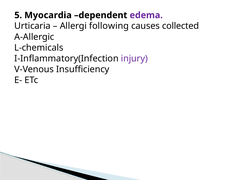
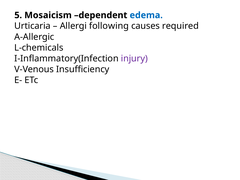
Myocardia: Myocardia -> Mosaicism (48, 15)
edema colour: purple -> blue (146, 15)
collected: collected -> required (180, 26)
